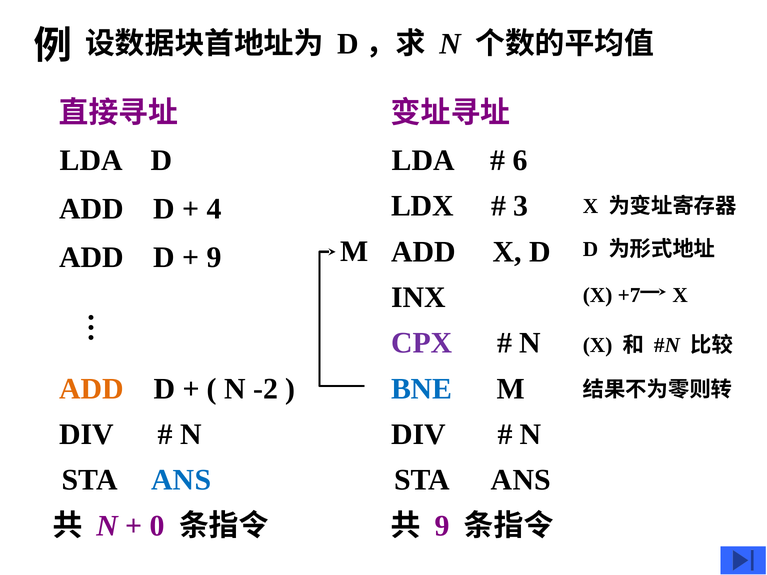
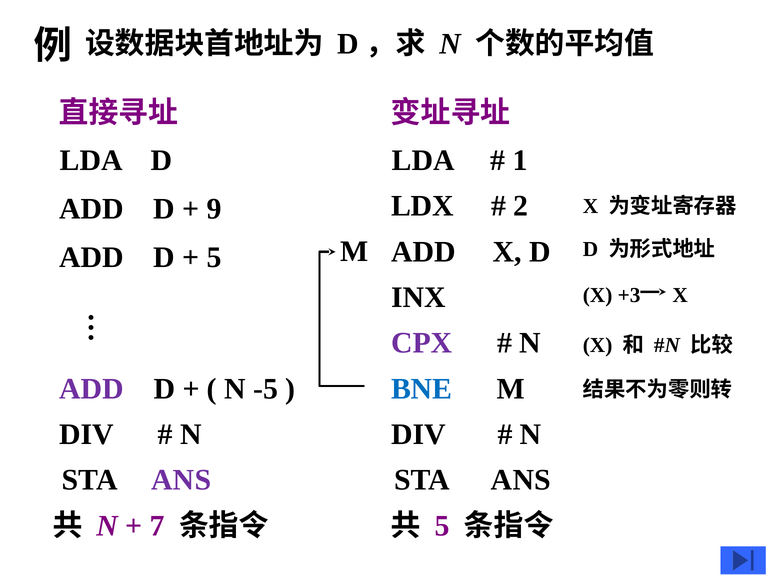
6: 6 -> 1 (520, 161)
3: 3 -> 2 (521, 206)
4: 4 -> 9 (214, 209)
9: 9 -> 5 (214, 258)
+7: +7 -> +3 (629, 296)
ADD colour: orange -> purple (92, 389)
-2: -2 -> -5 (266, 389)
ANS colour: blue -> purple (181, 480)
0: 0 -> 7 (157, 526)
9: 9 -> 5 (442, 526)
